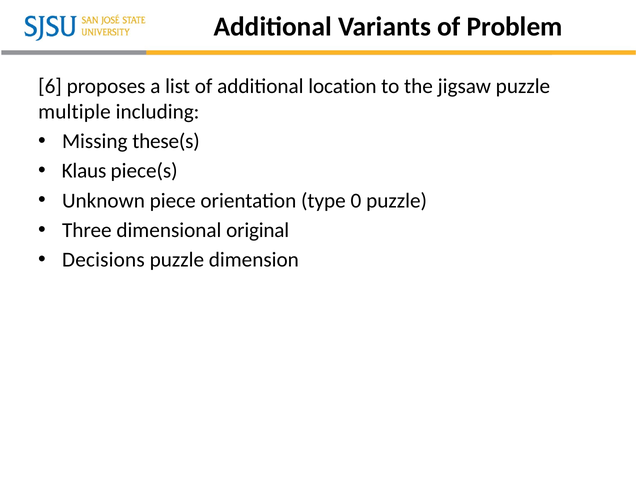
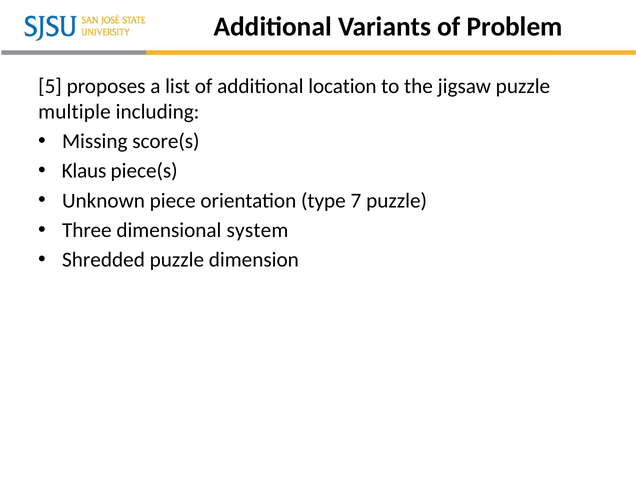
6: 6 -> 5 (50, 86)
these(s: these(s -> score(s (166, 141)
0: 0 -> 7 (356, 201)
original: original -> system (257, 230)
Decisions: Decisions -> Shredded (103, 260)
